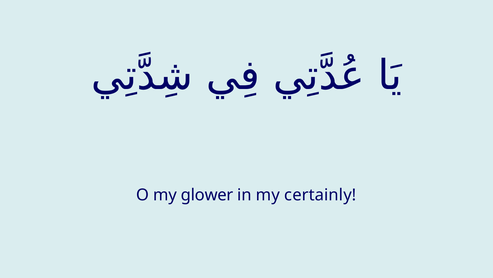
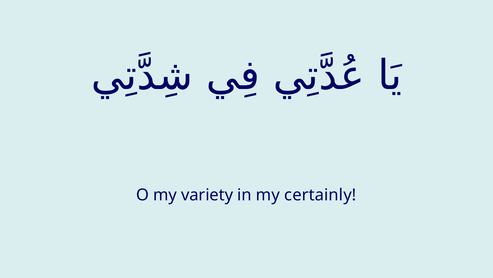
glower: glower -> variety (207, 195)
